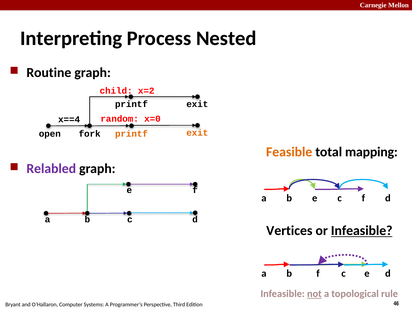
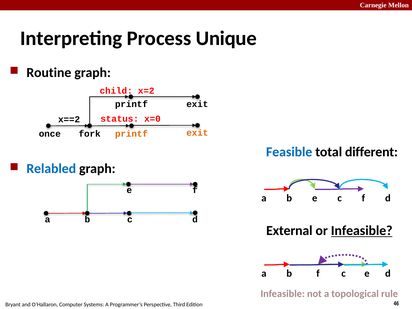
Nested: Nested -> Unique (226, 38)
random: random -> status (120, 119)
x==4: x==4 -> x==2 (69, 120)
open: open -> once (50, 134)
Feasible colour: orange -> blue (289, 152)
mapping: mapping -> different (371, 152)
Relabled colour: purple -> blue (51, 169)
Vertices: Vertices -> External (289, 231)
not underline: present -> none (314, 294)
